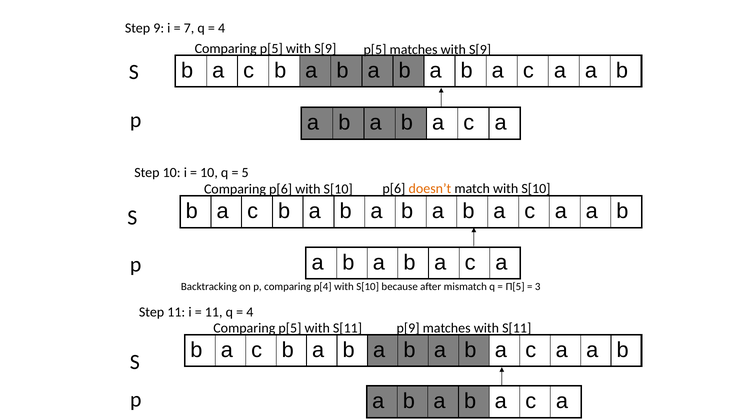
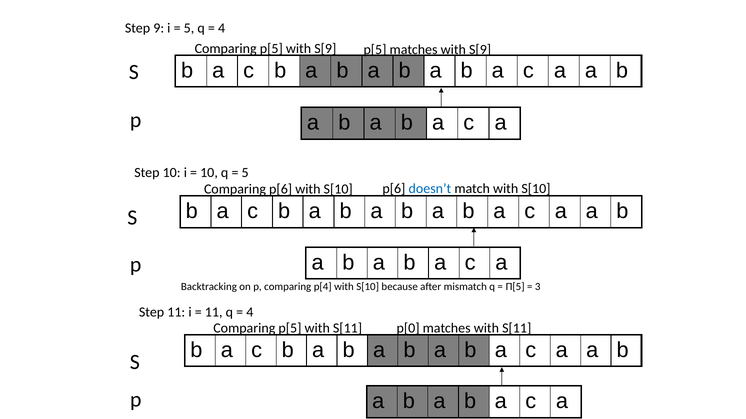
7: 7 -> 5 (189, 28)
doesn’t colour: orange -> blue (430, 189)
p[9: p[9 -> p[0 (408, 329)
